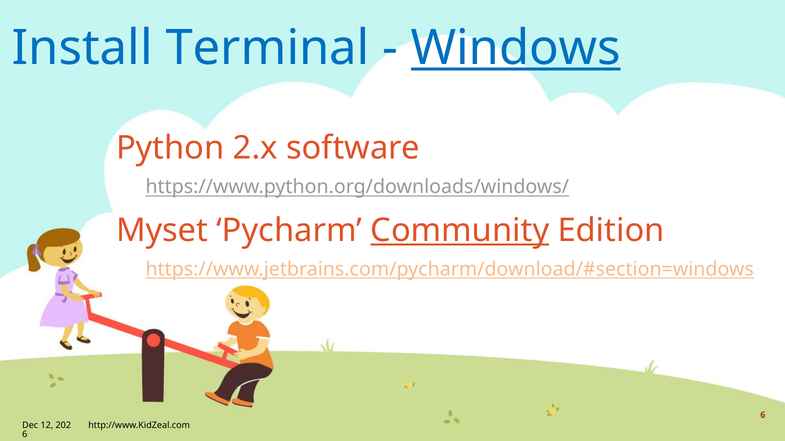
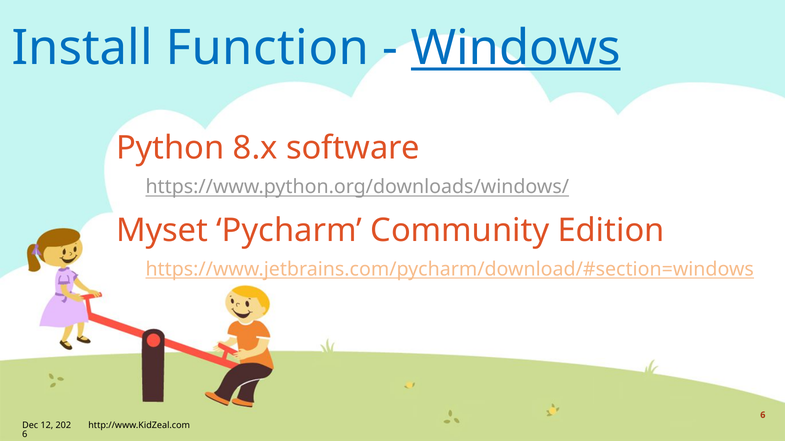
Terminal: Terminal -> Function (267, 48)
2.x: 2.x -> 8.x (255, 148)
Community underline: present -> none (460, 231)
